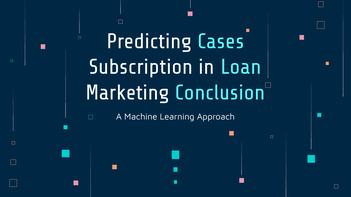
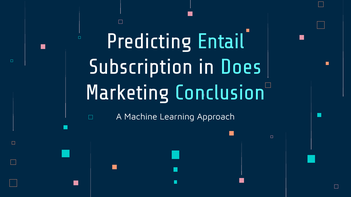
Cases: Cases -> Entail (221, 41)
Loan: Loan -> Does (241, 67)
